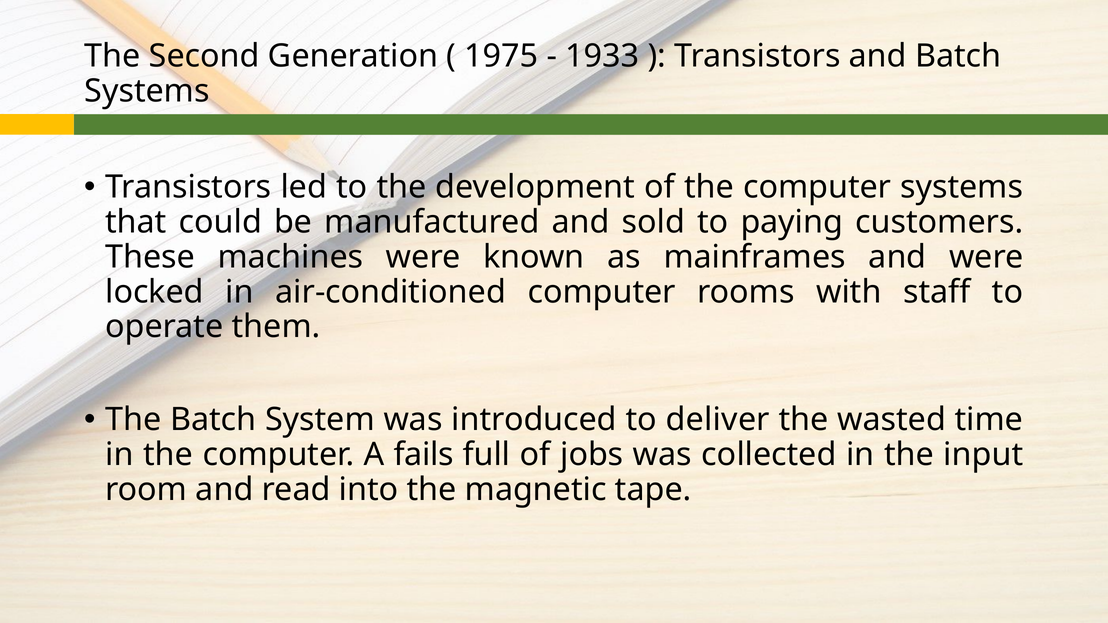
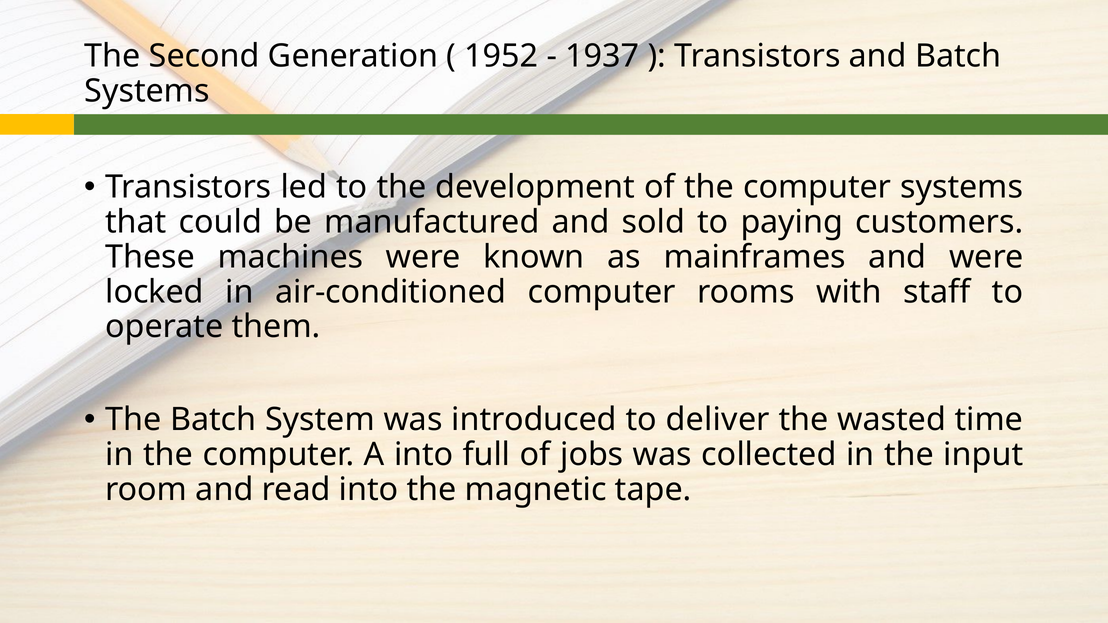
1975: 1975 -> 1952 (501, 56)
1933: 1933 -> 1937 (602, 56)
A fails: fails -> into (424, 455)
